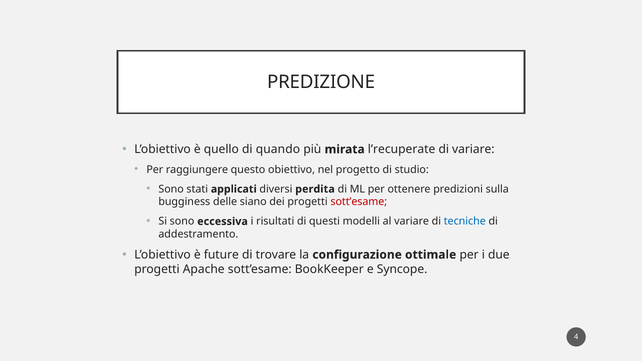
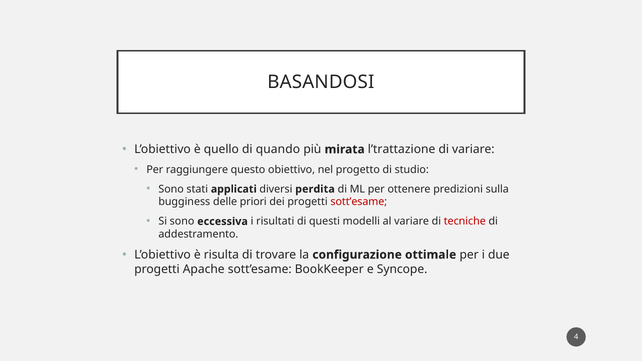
PREDIZIONE: PREDIZIONE -> BASANDOSI (321, 82)
l’recuperate: l’recuperate -> l’trattazione (402, 149)
siano: siano -> priori (253, 202)
tecniche colour: blue -> red (465, 222)
future: future -> risulta (221, 255)
